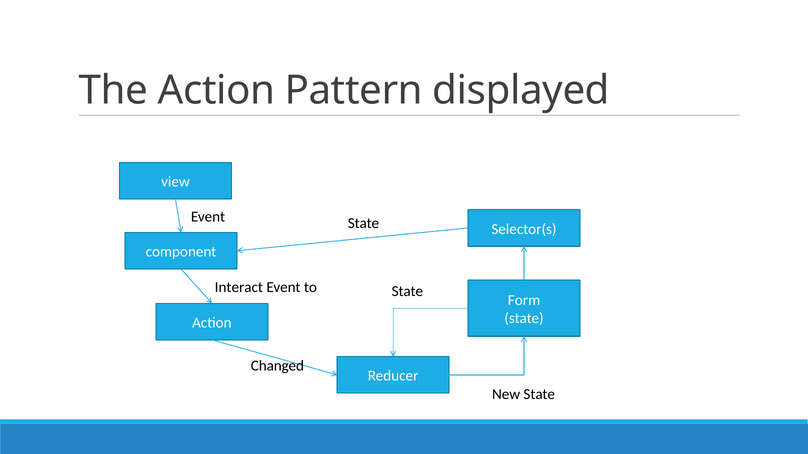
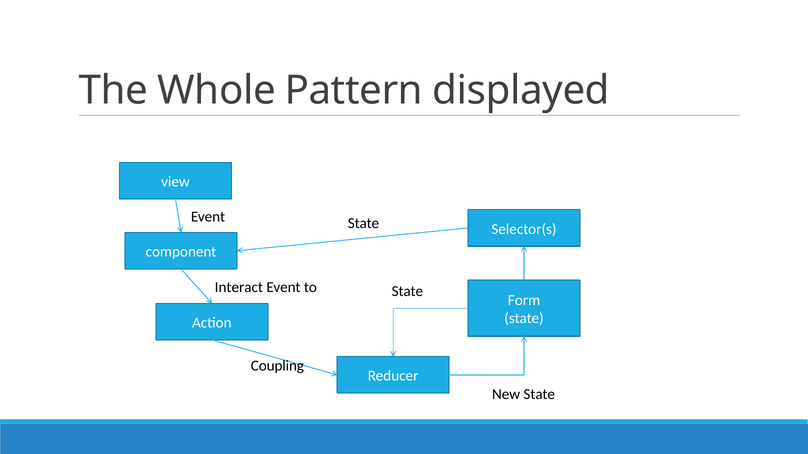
The Action: Action -> Whole (217, 91)
Changed: Changed -> Coupling (277, 366)
